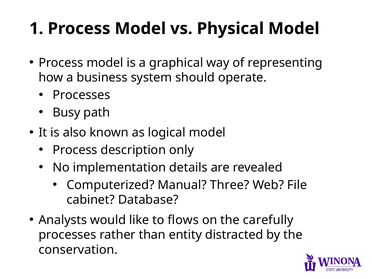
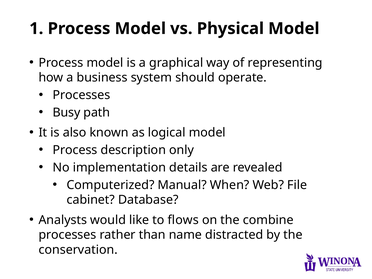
Three: Three -> When (230, 185)
carefully: carefully -> combine (268, 220)
entity: entity -> name (185, 235)
